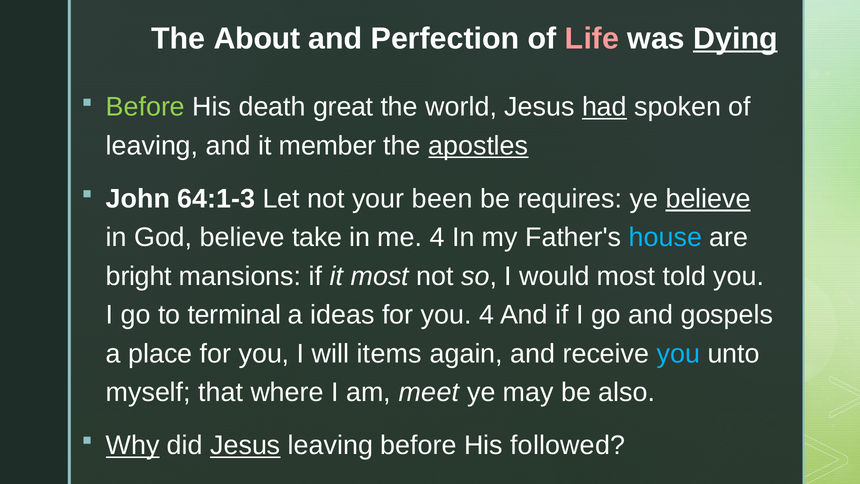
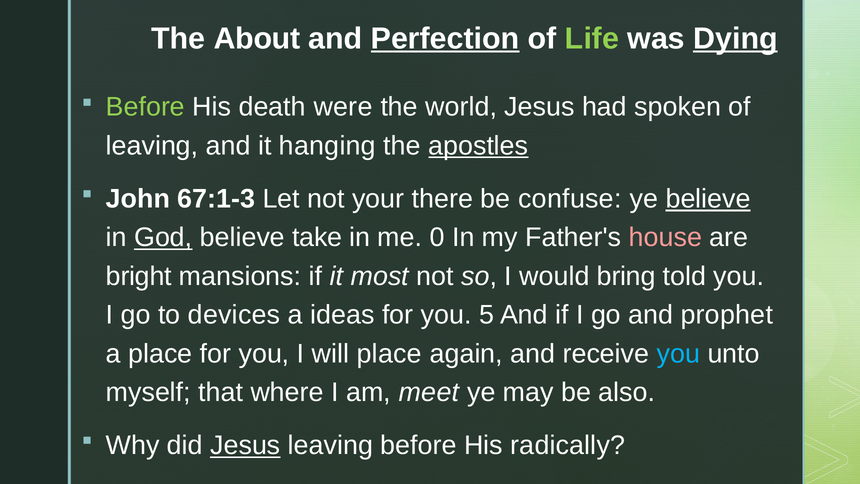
Perfection underline: none -> present (445, 38)
Life colour: pink -> light green (592, 38)
great: great -> were (343, 107)
had underline: present -> none (604, 107)
member: member -> hanging (327, 146)
64:1-3: 64:1-3 -> 67:1-3 (216, 199)
been: been -> there (442, 199)
requires: requires -> confuse (570, 199)
God underline: none -> present (163, 238)
me 4: 4 -> 0 (437, 238)
house colour: light blue -> pink (665, 238)
would most: most -> bring (626, 276)
terminal: terminal -> devices (234, 315)
you 4: 4 -> 5 (487, 315)
gospels: gospels -> prophet (727, 315)
will items: items -> place (389, 354)
Why underline: present -> none (133, 445)
followed: followed -> radically (568, 445)
